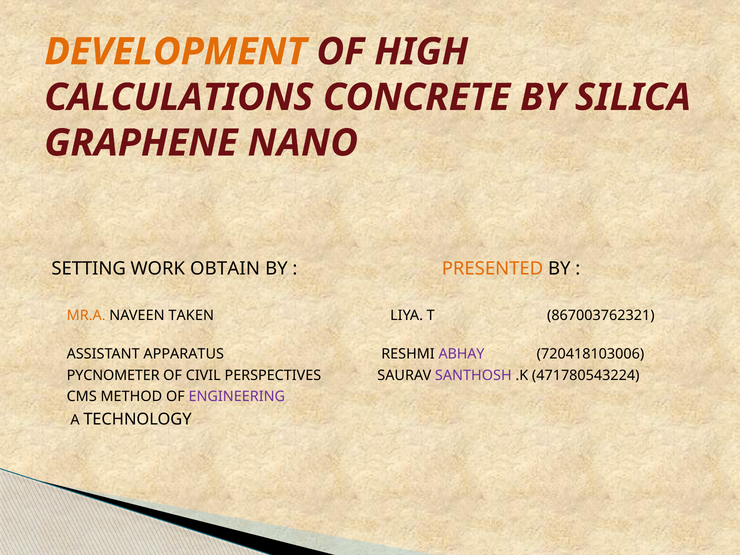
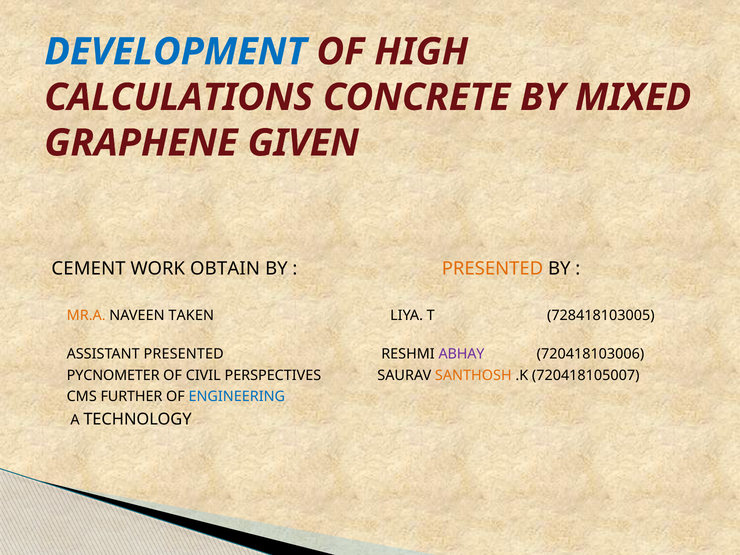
DEVELOPMENT colour: orange -> blue (175, 52)
SILICA: SILICA -> MIXED (633, 97)
NANO: NANO -> GIVEN (303, 143)
SETTING: SETTING -> CEMENT (89, 268)
867003762321: 867003762321 -> 728418103005 (601, 315)
ASSISTANT APPARATUS: APPARATUS -> PRESENTED (184, 354)
SANTHOSH colour: purple -> orange (473, 375)
471780543224: 471780543224 -> 720418105007 (586, 375)
METHOD: METHOD -> FURTHER (131, 397)
ENGINEERING colour: purple -> blue (237, 397)
